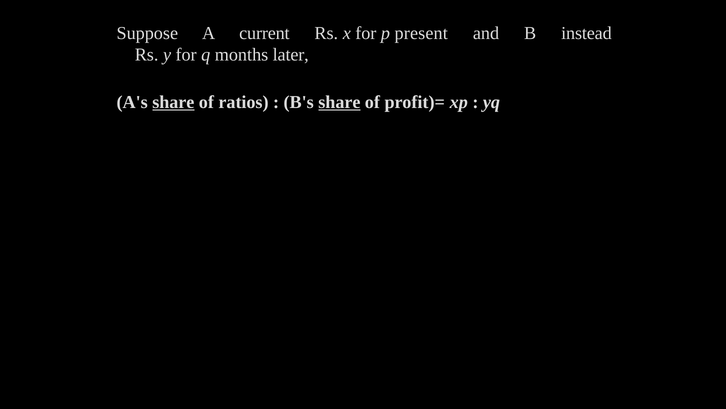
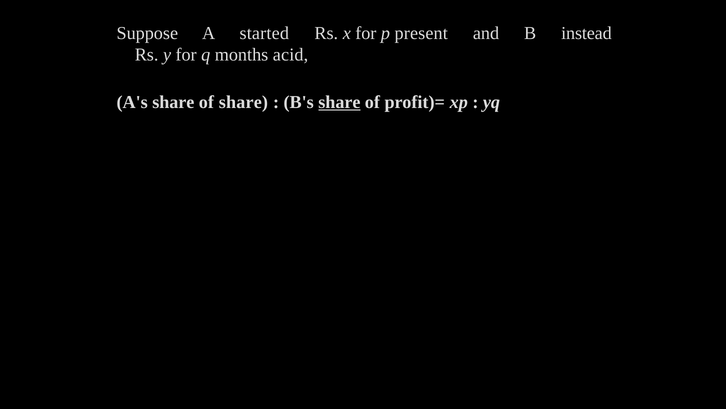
current: current -> started (264, 33)
later: later -> acid (291, 55)
share underline: present -> none (173, 102)
of ratios: ratios -> share (243, 102)
